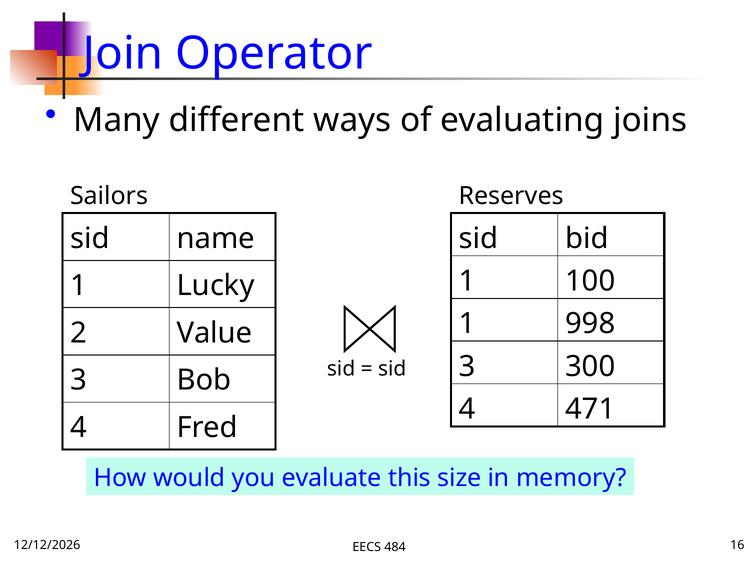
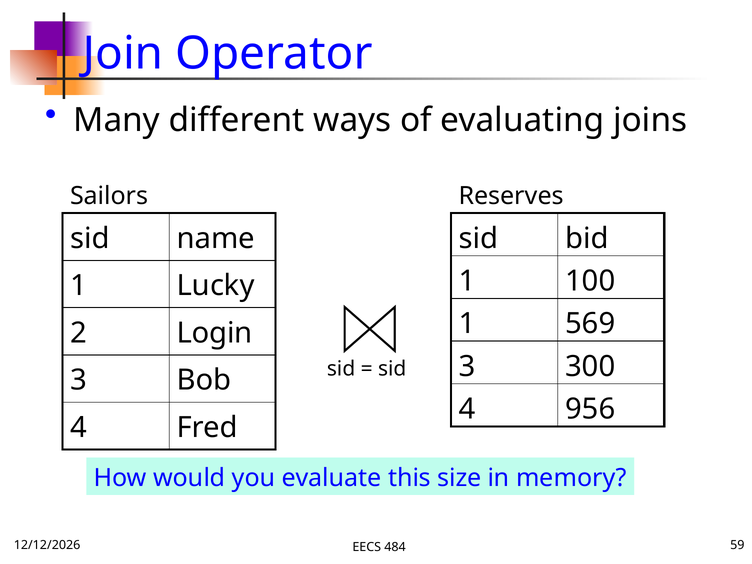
998: 998 -> 569 (590, 324)
Value: Value -> Login (215, 333)
471: 471 -> 956 (590, 409)
16: 16 -> 59 (737, 545)
